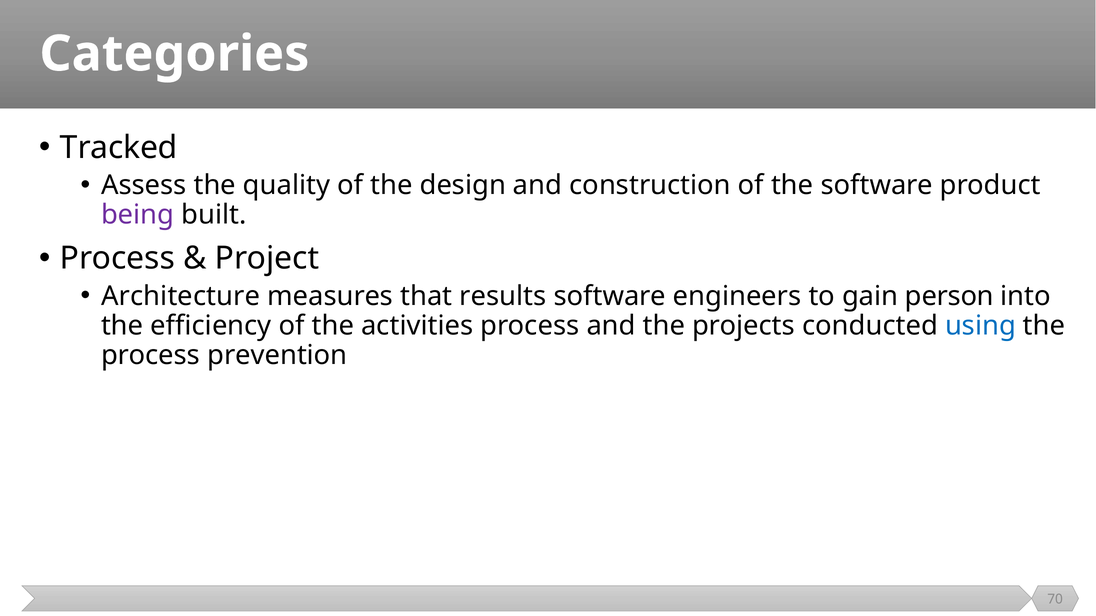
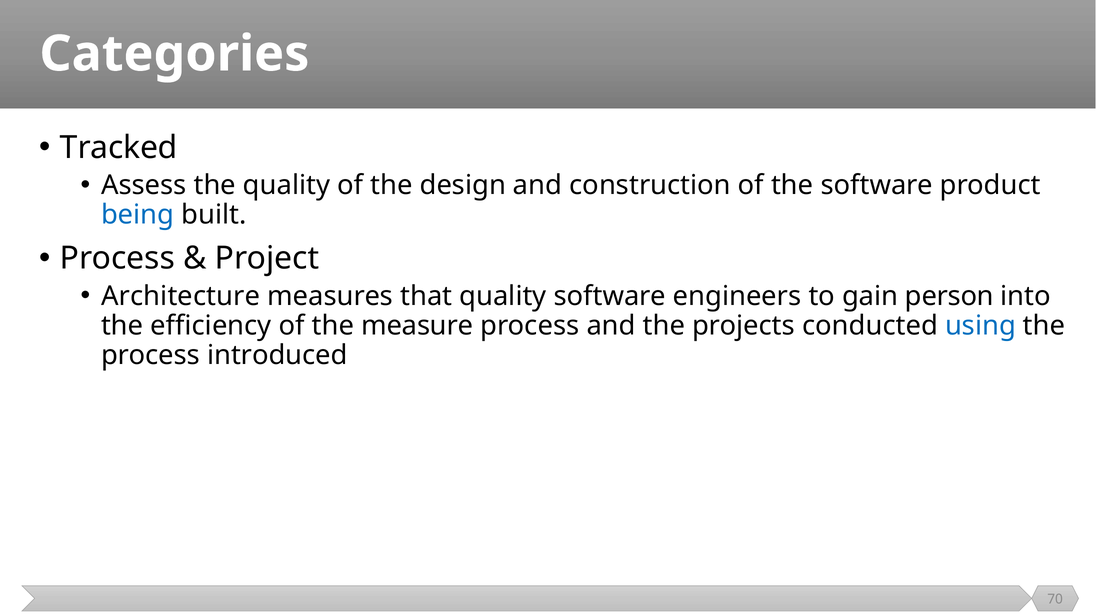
being colour: purple -> blue (138, 215)
that results: results -> quality (503, 296)
activities: activities -> measure (417, 326)
prevention: prevention -> introduced (277, 355)
